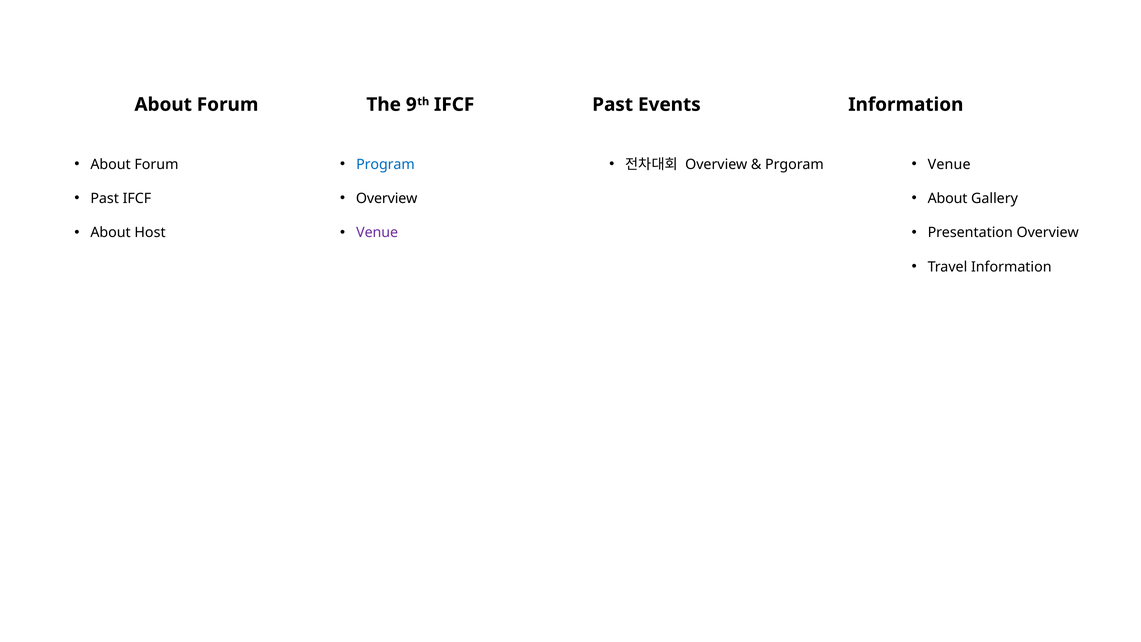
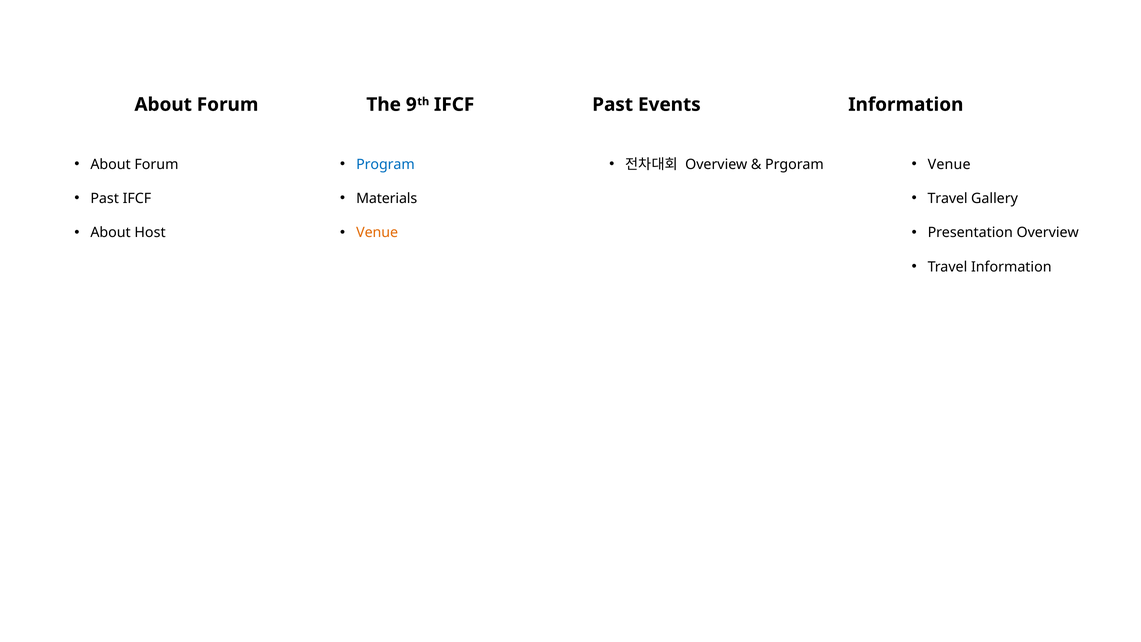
Overview: Overview -> Materials (387, 198)
About: About -> Travel (948, 198)
Venue colour: purple -> orange (377, 233)
